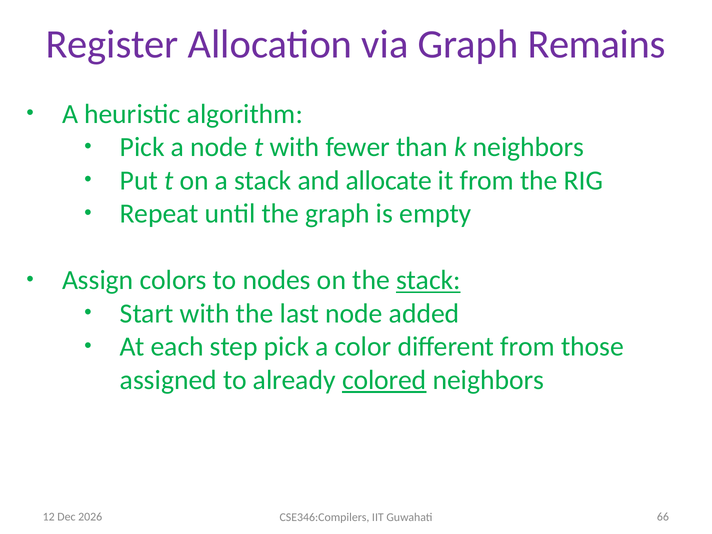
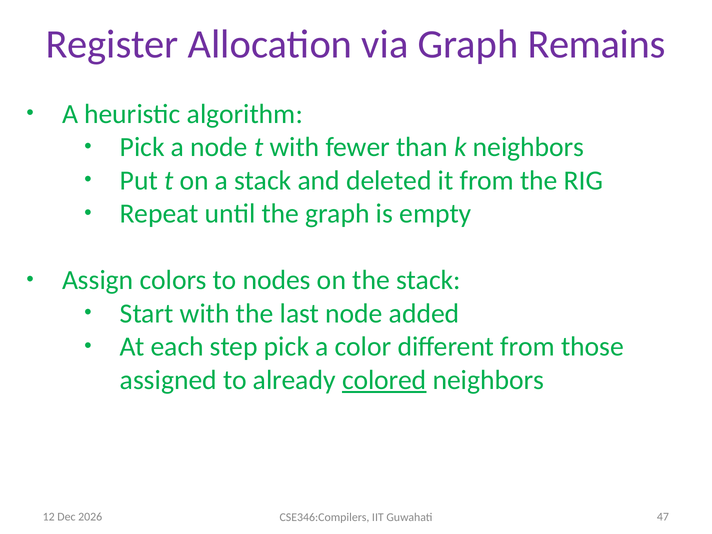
allocate: allocate -> deleted (389, 181)
stack underline: present -> none (428, 280)
66: 66 -> 47 (663, 517)
